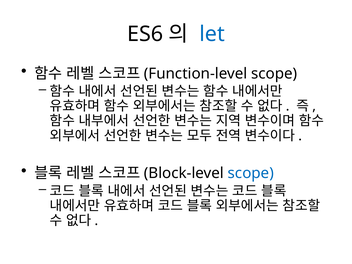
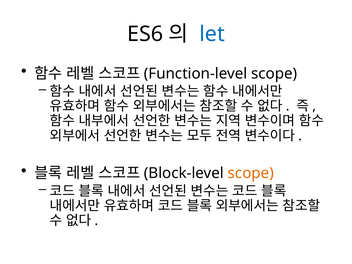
scope colour: blue -> orange (251, 173)
